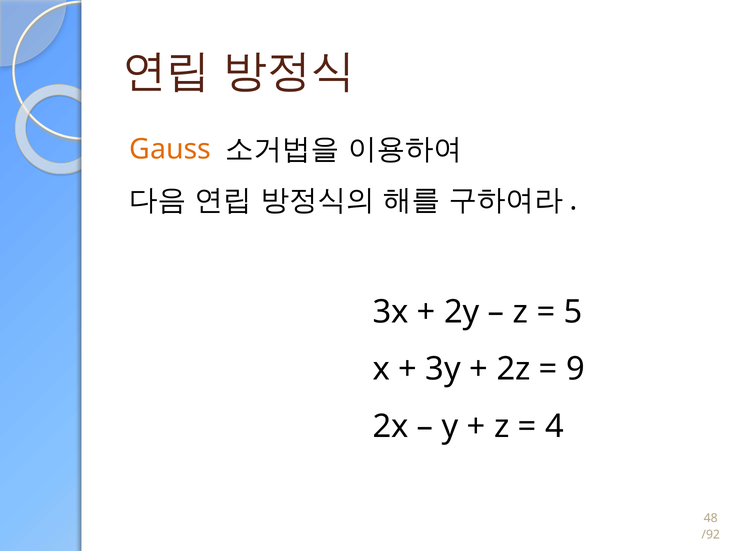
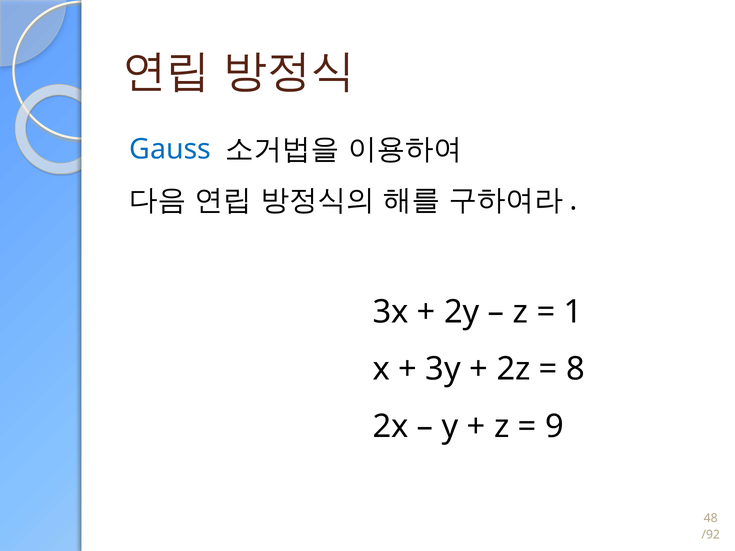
Gauss colour: orange -> blue (170, 149)
5: 5 -> 1 (573, 312)
9: 9 -> 8 (576, 369)
4: 4 -> 9 (555, 426)
